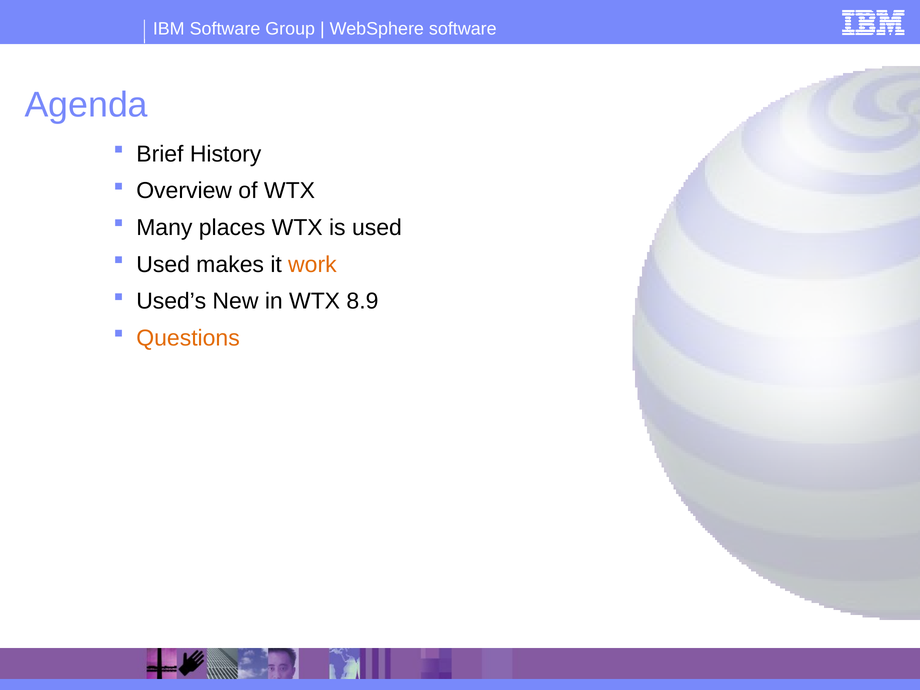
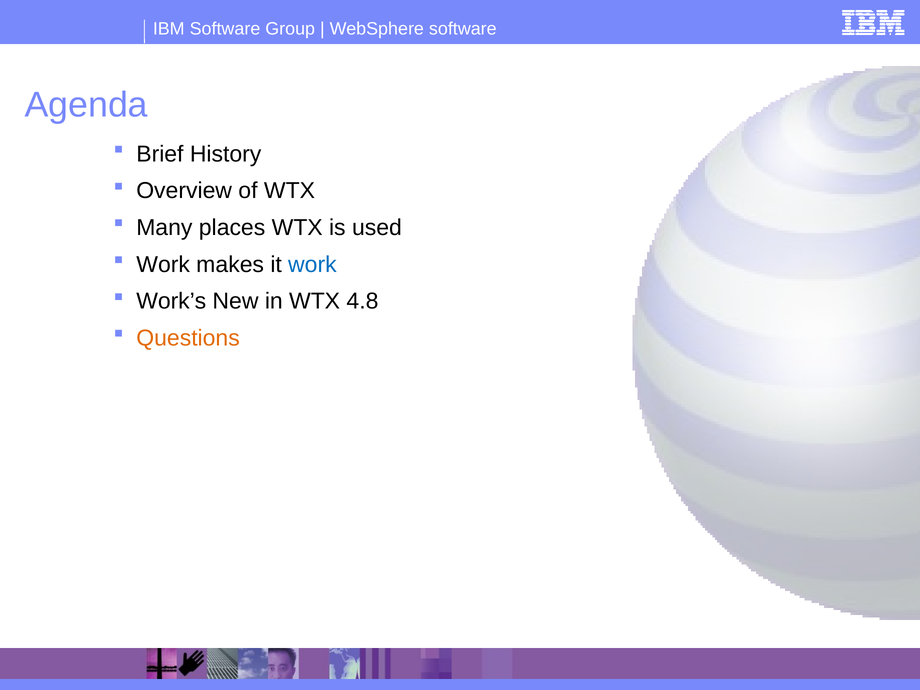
Used: Used -> Work (163, 264)
work colour: orange -> blue (312, 264)
Used’s: Used’s -> Work’s (171, 301)
8.9: 8.9 -> 4.8 (362, 301)
